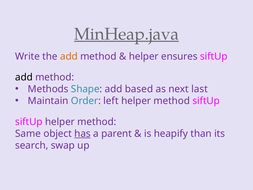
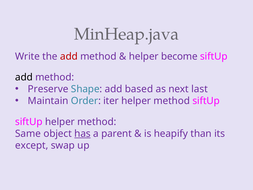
MinHeap.java underline: present -> none (127, 34)
add colour: orange -> red (69, 56)
ensures: ensures -> become (179, 56)
Methods: Methods -> Preserve (48, 89)
left: left -> iter (111, 101)
search: search -> except (32, 145)
